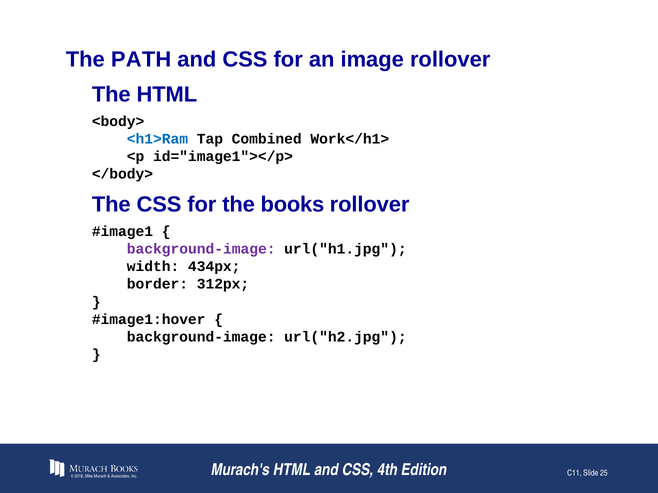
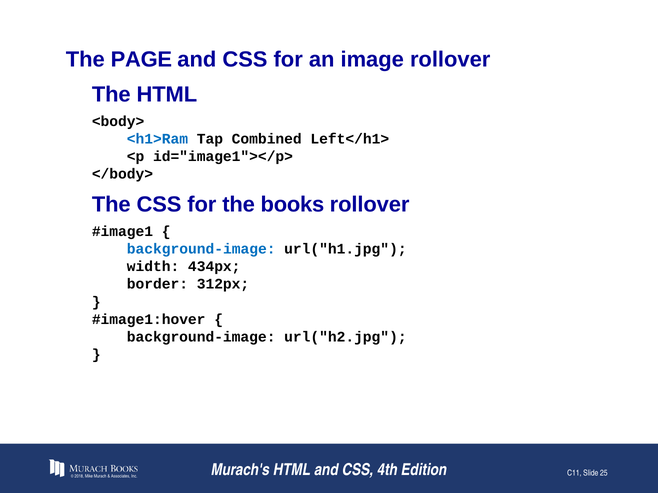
PATH: PATH -> PAGE (141, 60)
Work</h1>: Work</h1> -> Left</h1> (350, 139)
background-image colour: purple -> blue (201, 249)
